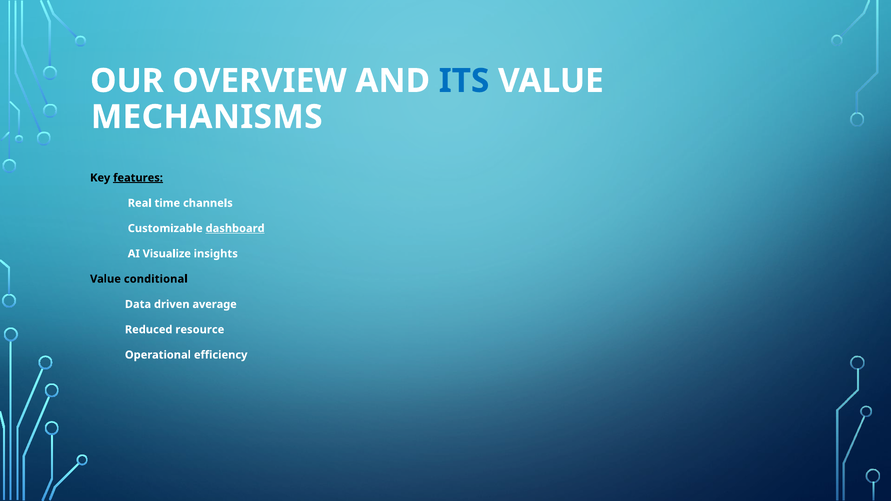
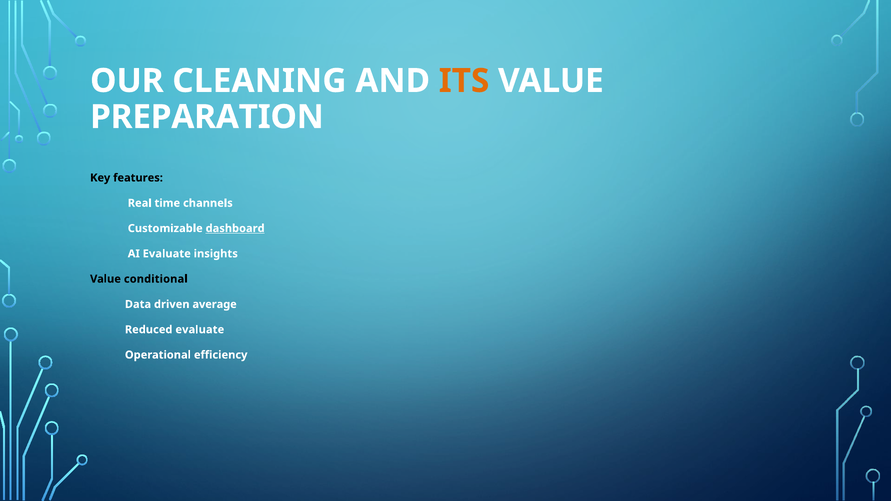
OVERVIEW: OVERVIEW -> CLEANING (259, 81)
ITS colour: blue -> orange (464, 81)
MECHANISMS: MECHANISMS -> PREPARATION (207, 117)
features underline: present -> none (138, 178)
AI Visualize: Visualize -> Evaluate (167, 254)
Reduced resource: resource -> evaluate (200, 330)
